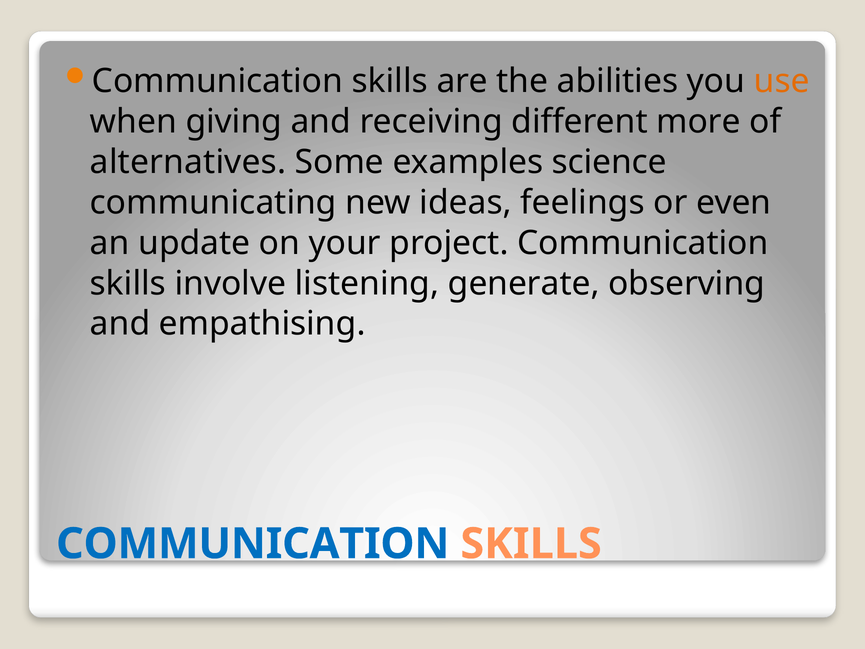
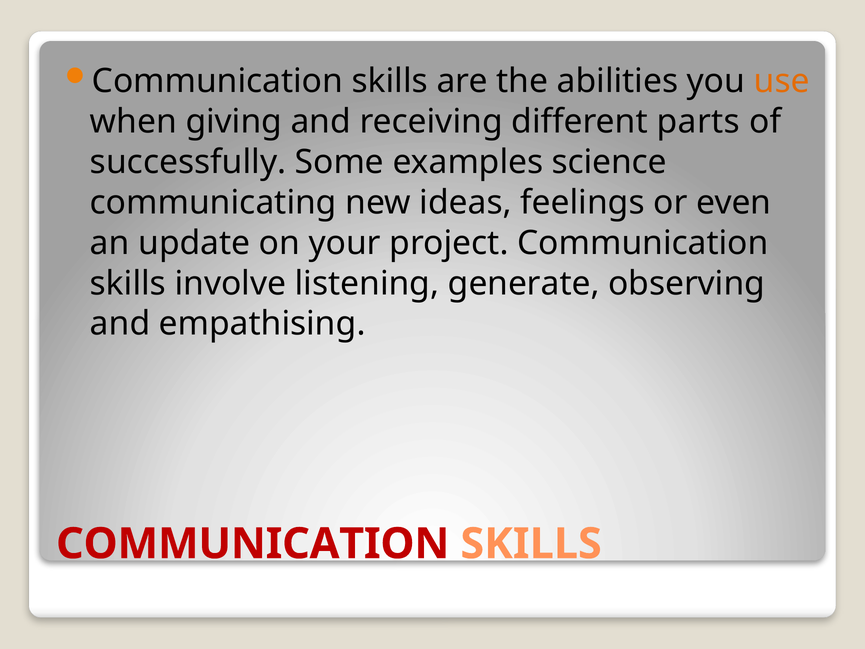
more: more -> parts (698, 122)
alternatives: alternatives -> successfully (188, 162)
COMMUNICATION colour: blue -> red (253, 544)
